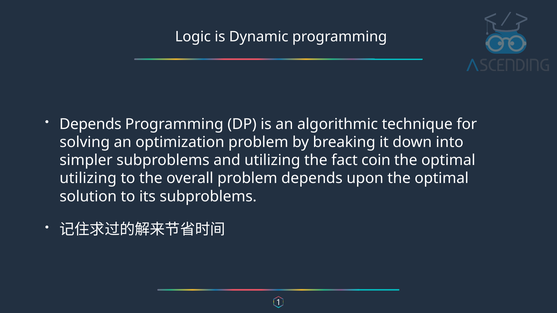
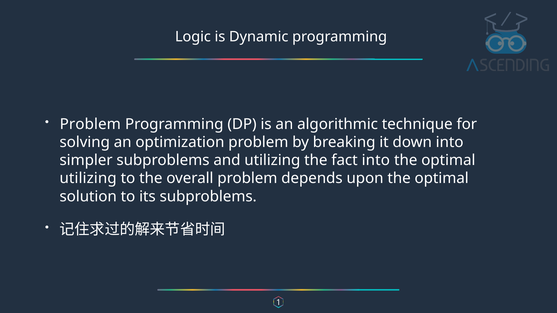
Depends: Depends -> Problem (90, 124)
fact coin: coin -> into (376, 160)
